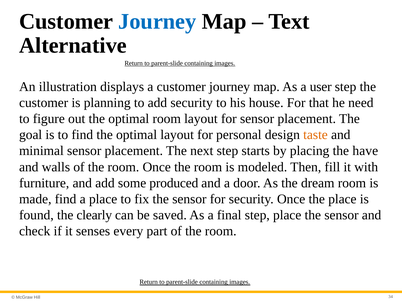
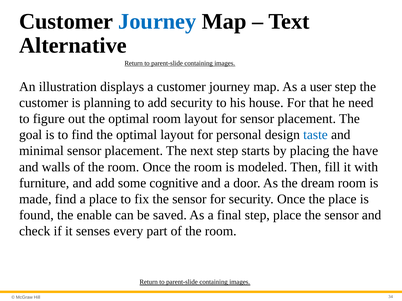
taste colour: orange -> blue (315, 135)
produced: produced -> cognitive (174, 183)
clearly: clearly -> enable (94, 215)
